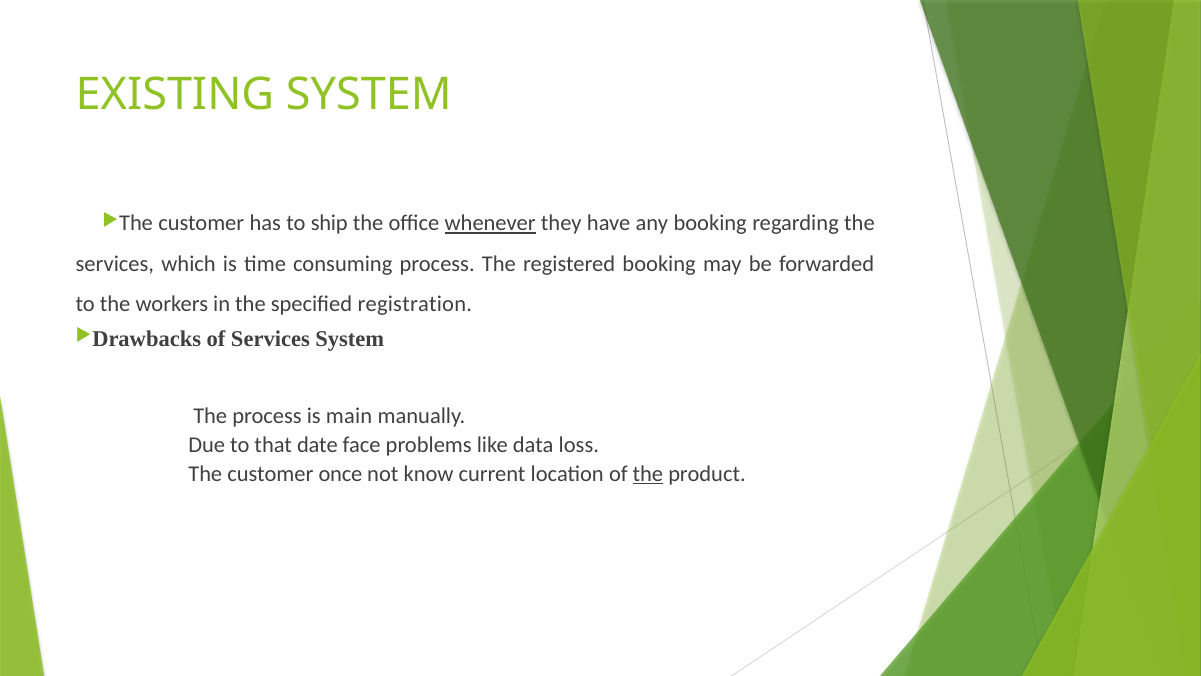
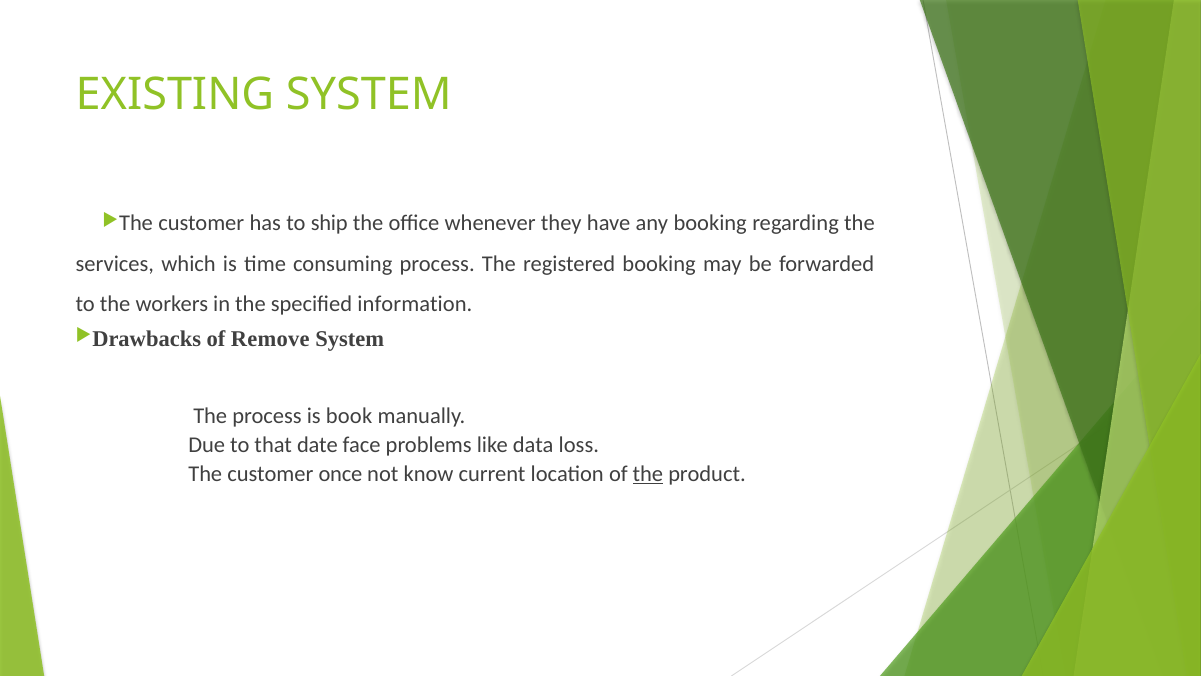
whenever underline: present -> none (490, 223)
registration: registration -> information (415, 304)
of Services: Services -> Remove (270, 339)
main: main -> book (349, 416)
